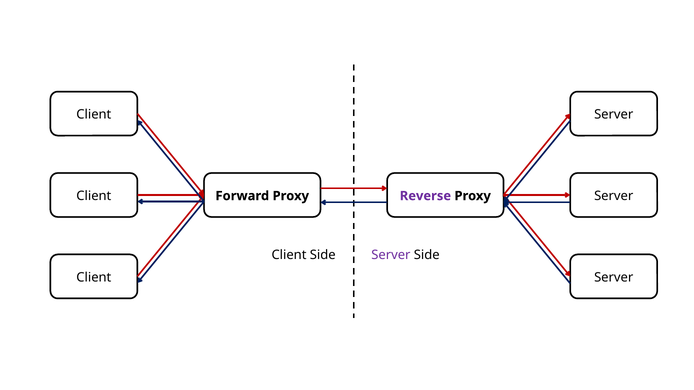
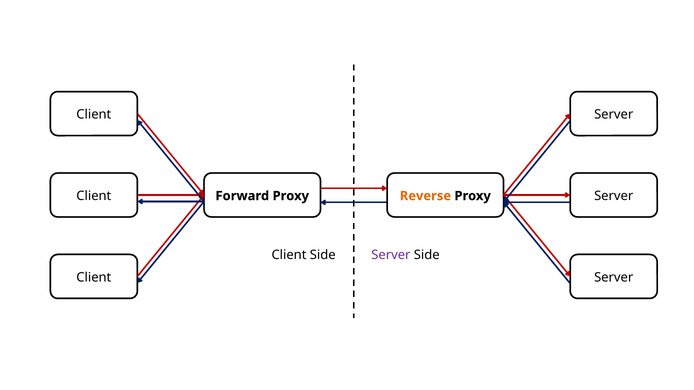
Reverse colour: purple -> orange (425, 196)
